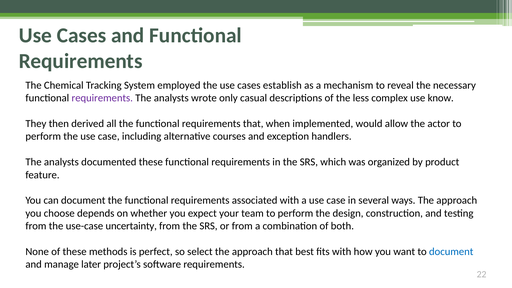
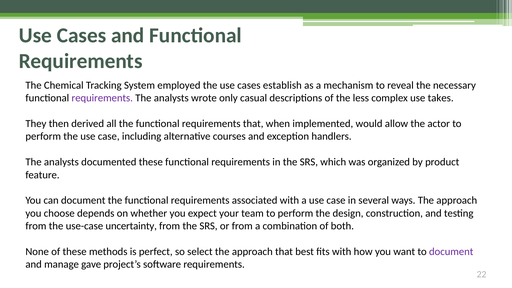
know: know -> takes (441, 98)
document colour: blue -> purple (451, 252)
later: later -> gave (91, 264)
